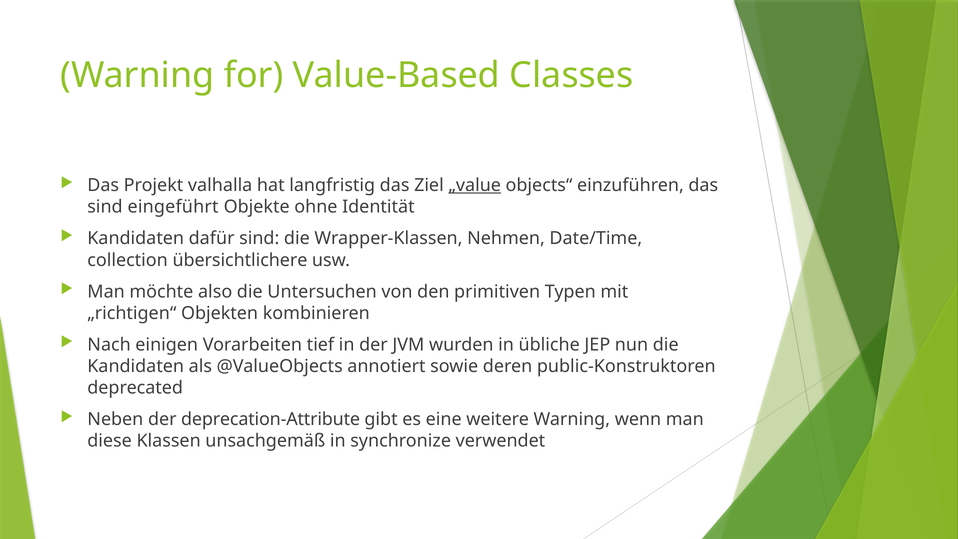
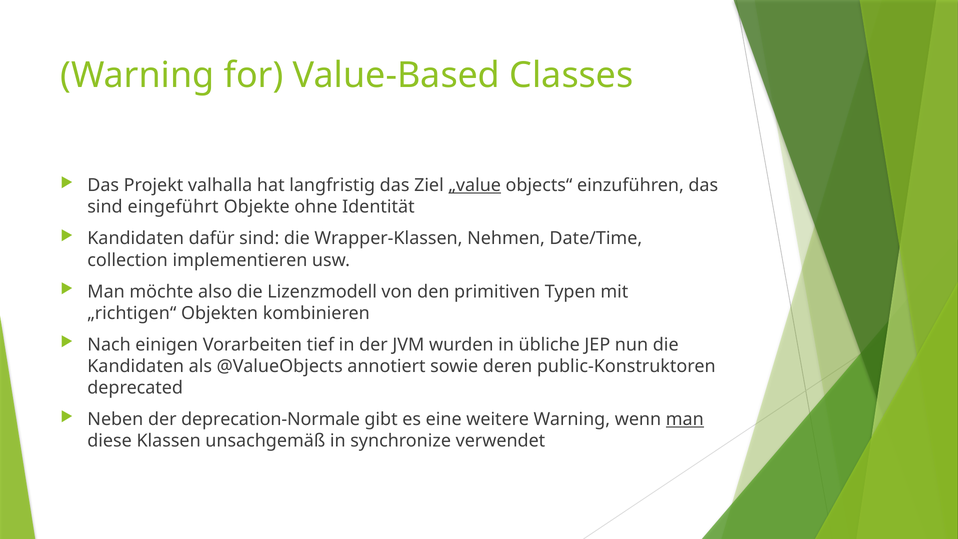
übersichtlichere: übersichtlichere -> implementieren (240, 260)
Untersuchen: Untersuchen -> Lizenzmodell (322, 292)
deprecation-Attribute: deprecation-Attribute -> deprecation-Normale (271, 419)
man underline: none -> present (685, 419)
